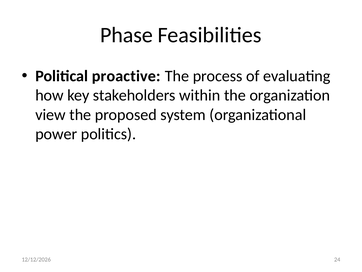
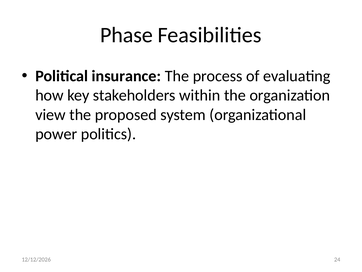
proactive: proactive -> insurance (126, 76)
